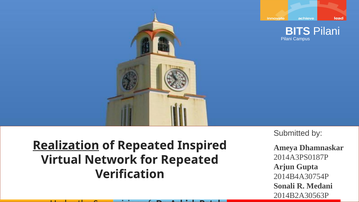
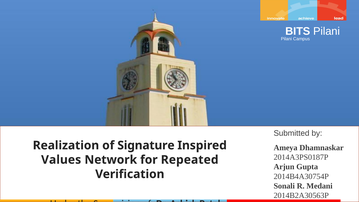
Realization underline: present -> none (66, 145)
of Repeated: Repeated -> Signature (146, 145)
Virtual: Virtual -> Values (61, 160)
